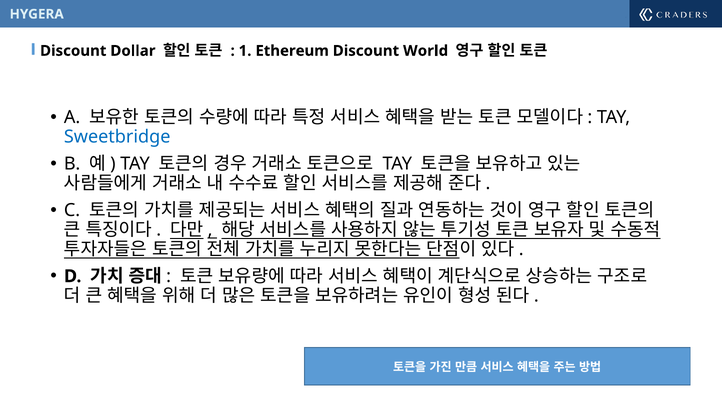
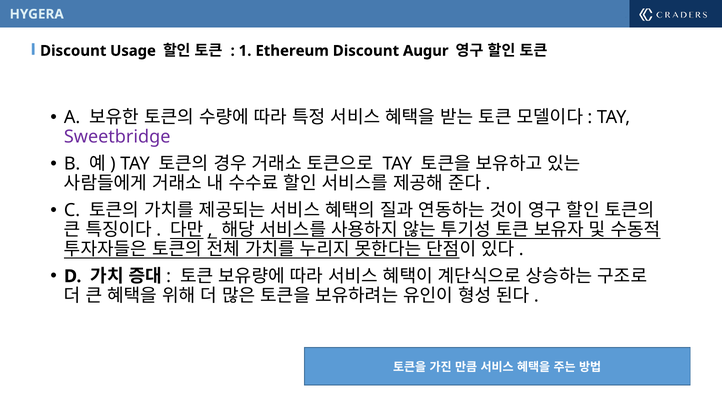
Dollar: Dollar -> Usage (133, 51)
World: World -> Augur (426, 51)
Sweetbridge colour: blue -> purple (117, 137)
